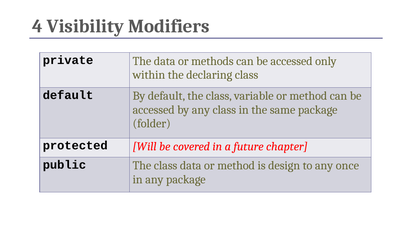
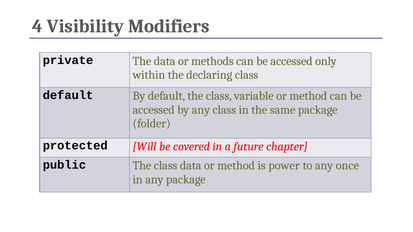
design: design -> power (284, 166)
